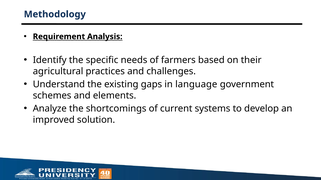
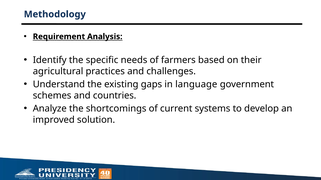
elements: elements -> countries (115, 96)
